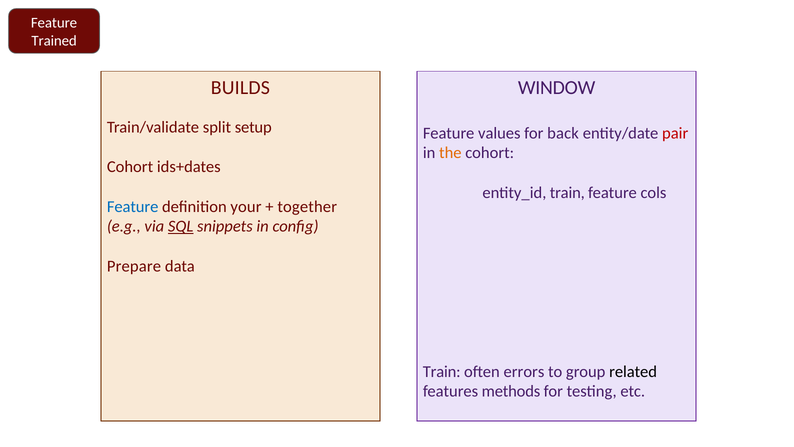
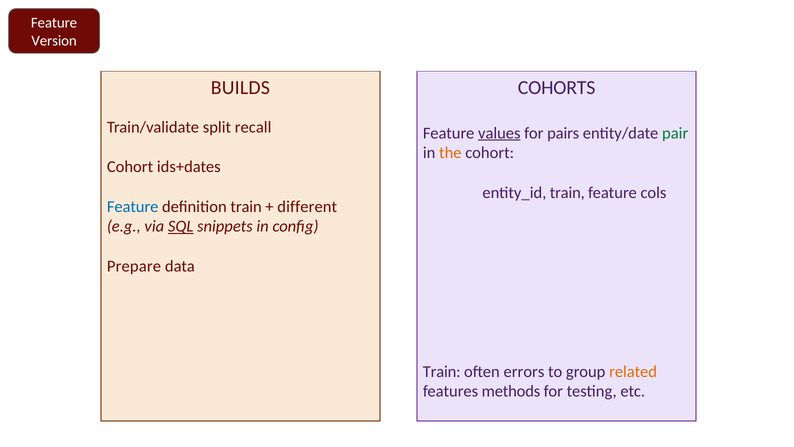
Trained: Trained -> Version (54, 41)
WINDOW: WINDOW -> COHORTS (557, 88)
setup: setup -> recall (253, 127)
values underline: none -> present (499, 133)
back: back -> pairs (563, 133)
pair colour: red -> green (675, 133)
definition your: your -> train (246, 206)
together: together -> different (307, 206)
related colour: black -> orange (633, 371)
